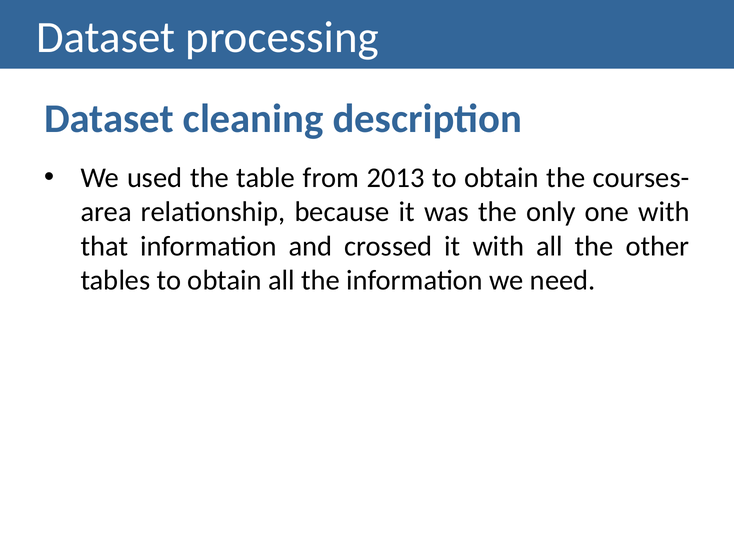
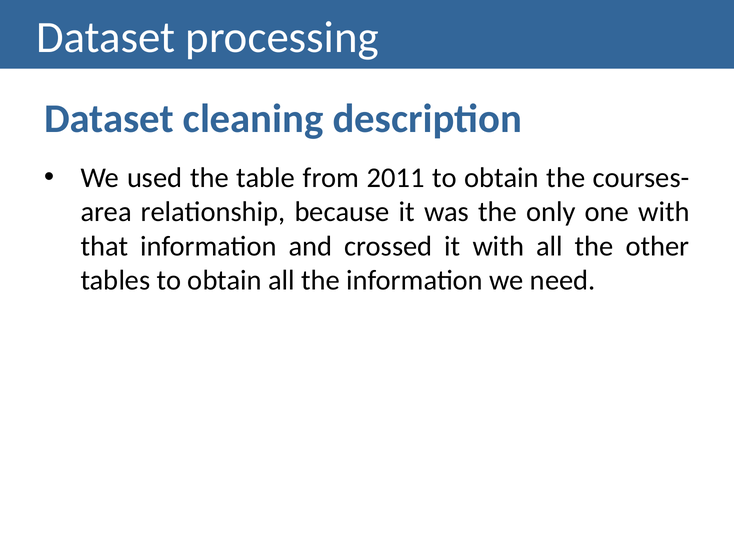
2013: 2013 -> 2011 (396, 178)
